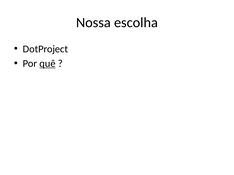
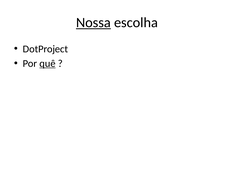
Nossa underline: none -> present (93, 23)
